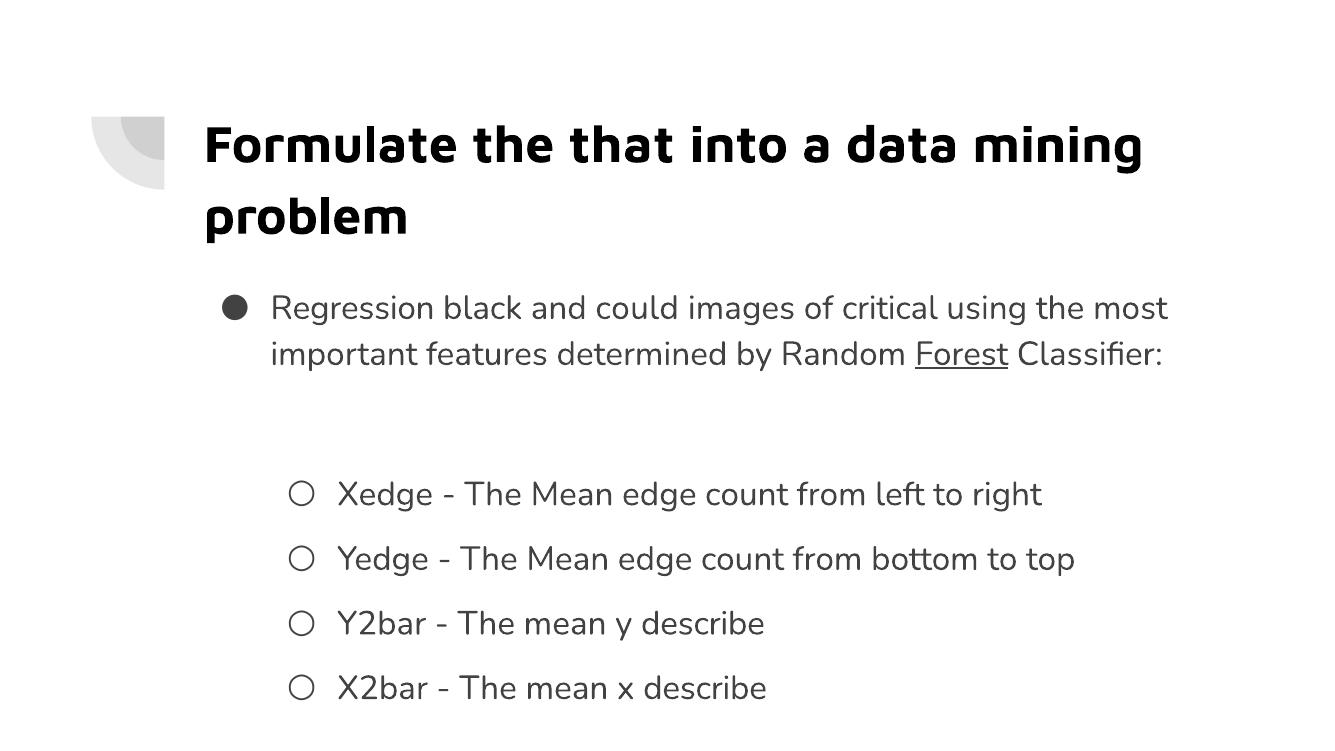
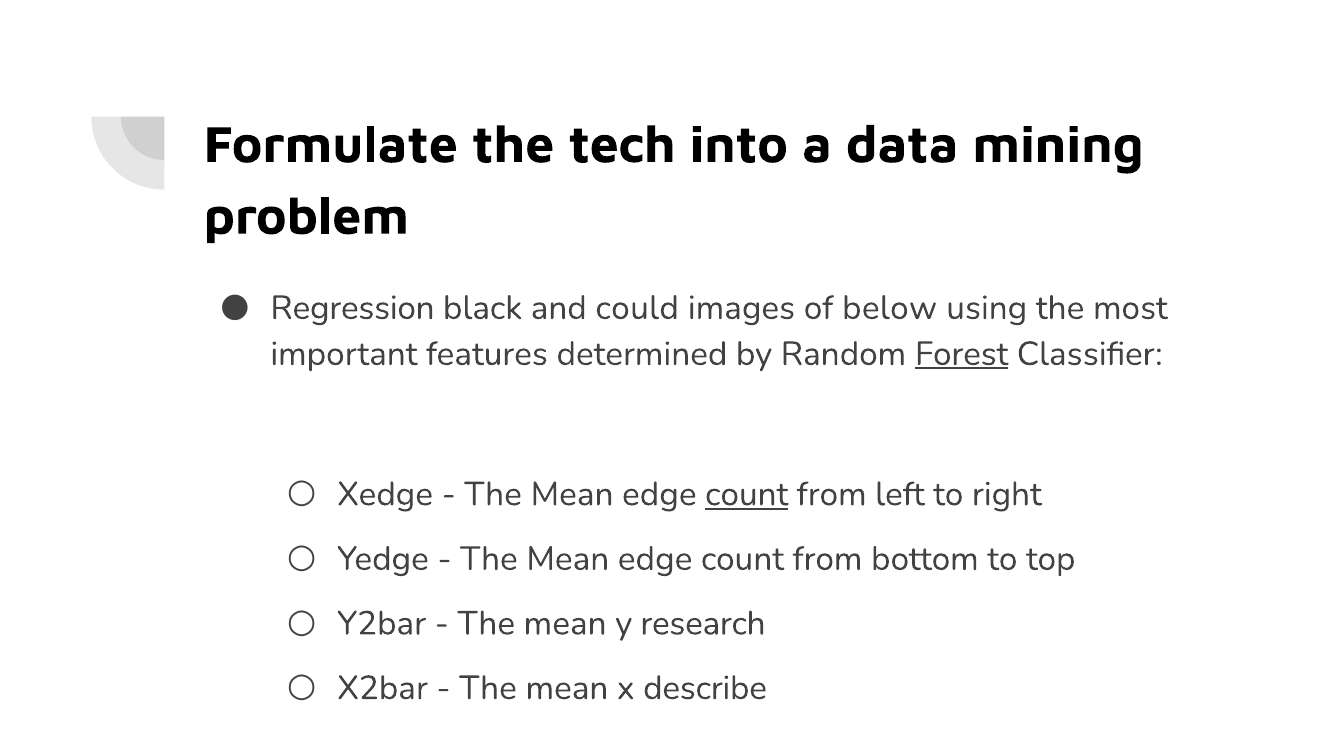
that: that -> tech (622, 145)
critical: critical -> below (890, 308)
count underline: none -> present (747, 494)
y describe: describe -> research (703, 623)
